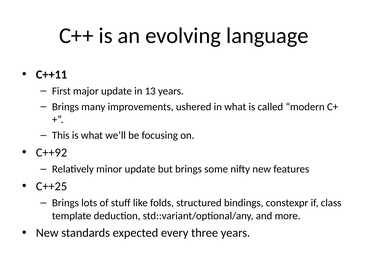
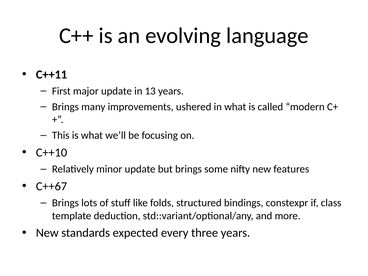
C++92: C++92 -> C++10 (51, 153)
C++25: C++25 -> C++67 (51, 186)
